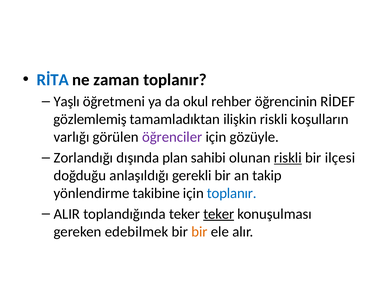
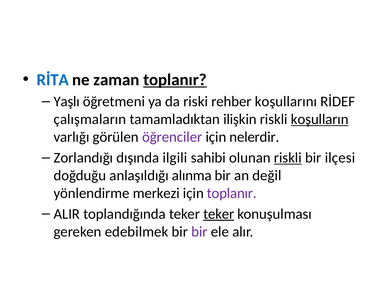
toplanır underline: none -> present (175, 80)
okul: okul -> riski (196, 102)
öğrencinin: öğrencinin -> koşullarını (286, 102)
gözlemlemiş: gözlemlemiş -> çalışmaların (90, 119)
koşulların underline: none -> present (320, 119)
gözüyle: gözüyle -> nelerdir (254, 137)
plan: plan -> ilgili (175, 158)
gerekli: gerekli -> alınma (192, 175)
takip: takip -> değil (267, 175)
takibine: takibine -> merkezi (156, 193)
toplanır colour: blue -> purple (232, 193)
bir colour: orange -> purple (199, 232)
